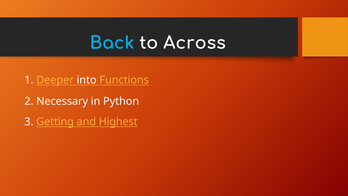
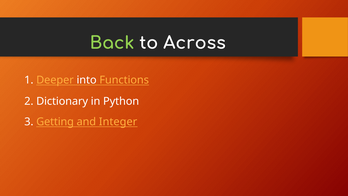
Back colour: light blue -> light green (112, 43)
Necessary: Necessary -> Dictionary (62, 101)
Highest: Highest -> Integer (118, 122)
